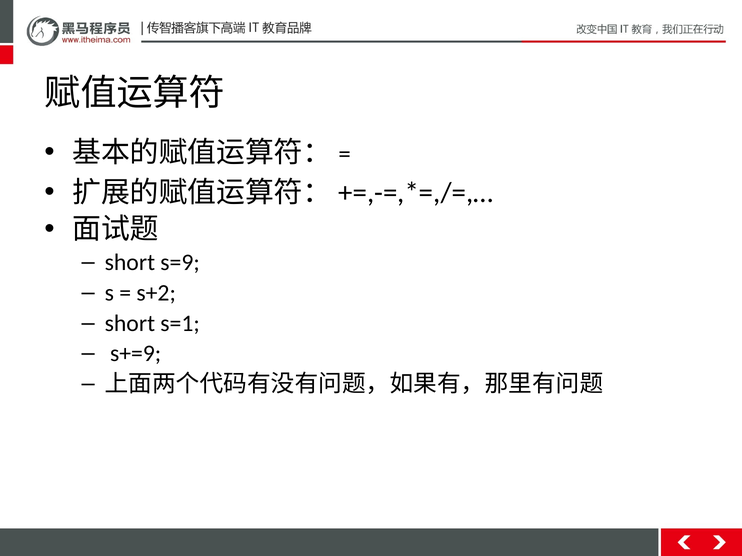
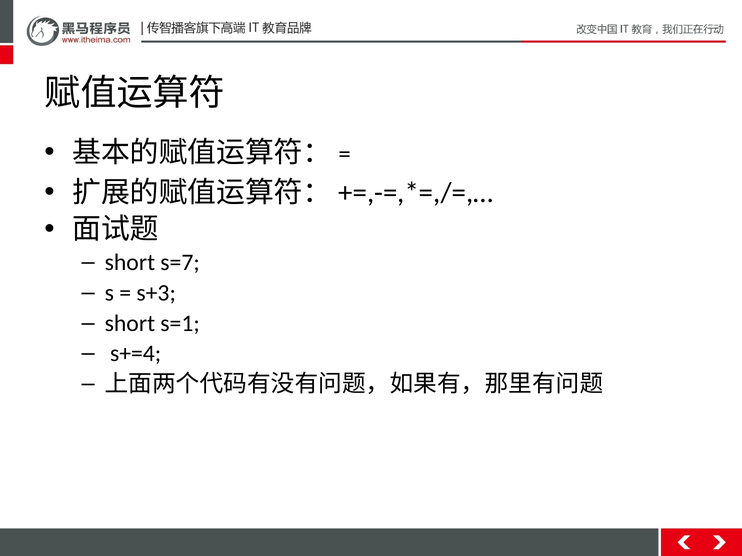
s=9: s=9 -> s=7 (180, 263)
s+2: s+2 -> s+3 (156, 293)
s+=9: s+=9 -> s+=4 (136, 354)
